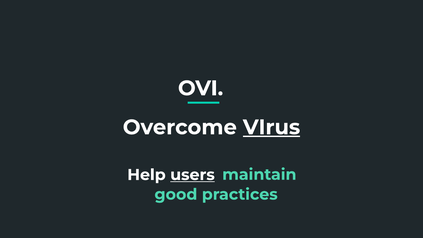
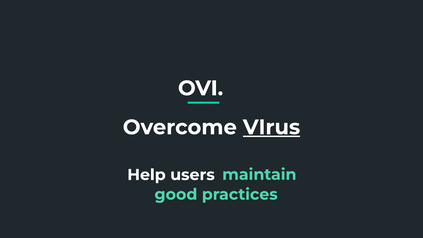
users underline: present -> none (192, 175)
